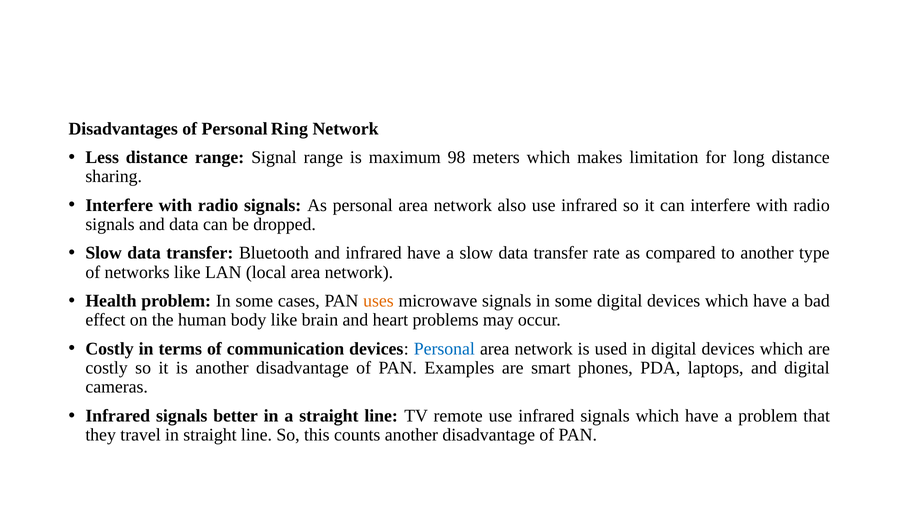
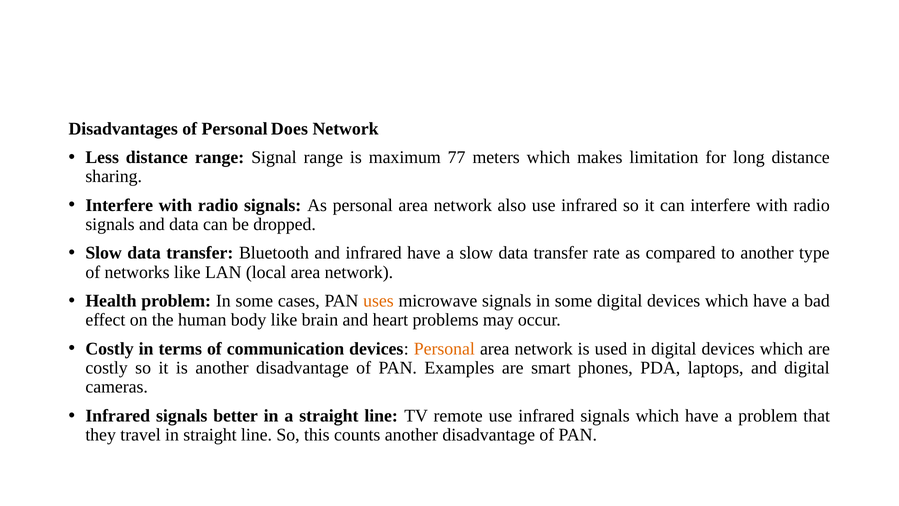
Ring: Ring -> Does (289, 129)
98: 98 -> 77 (457, 157)
Personal colour: blue -> orange (444, 348)
